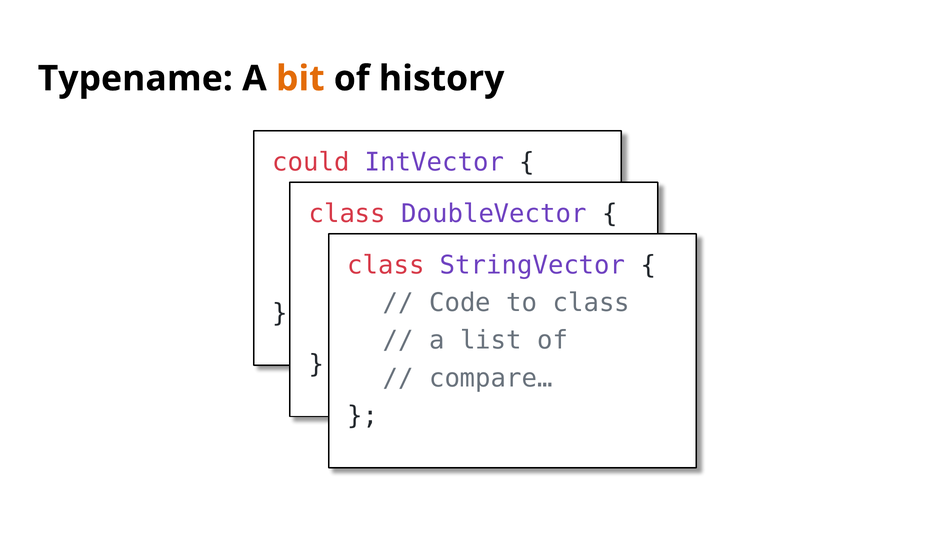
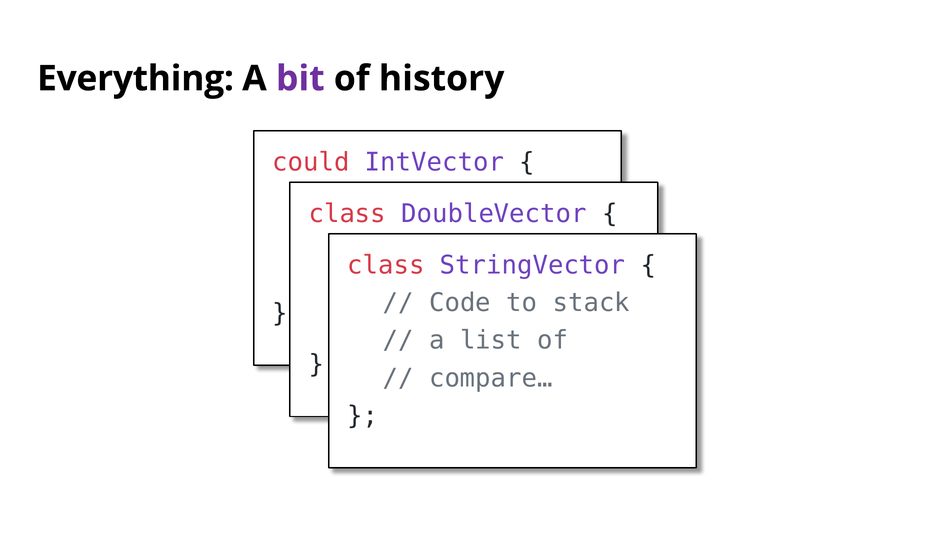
Typename: Typename -> Everything (135, 79)
bit colour: orange -> purple (300, 79)
class: class -> stack (591, 303)
